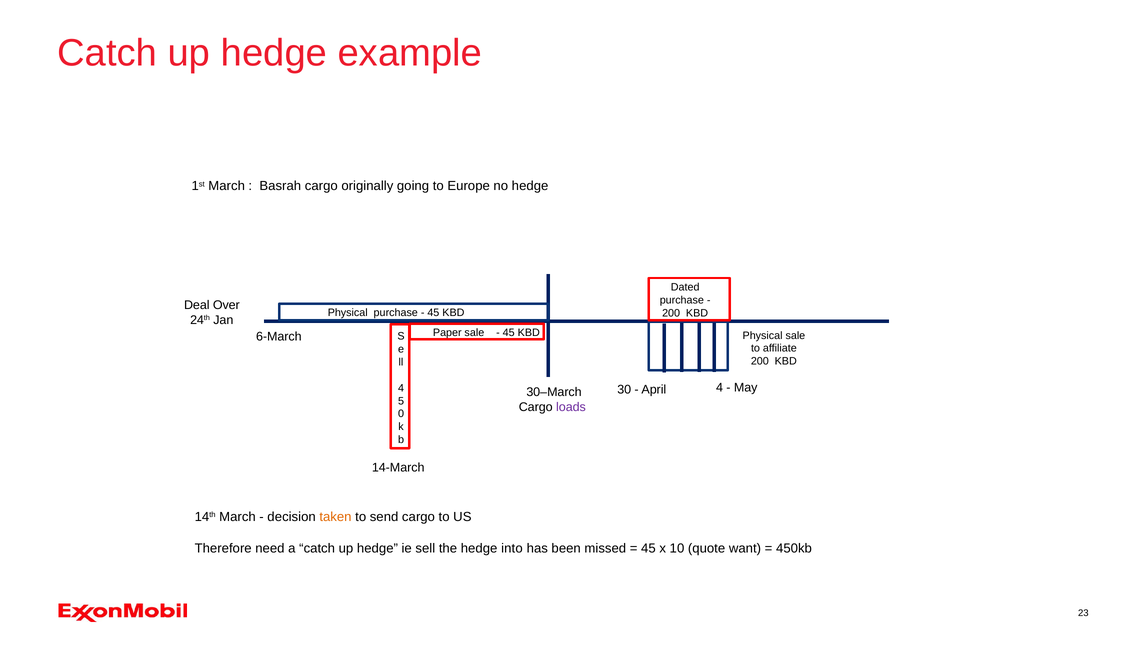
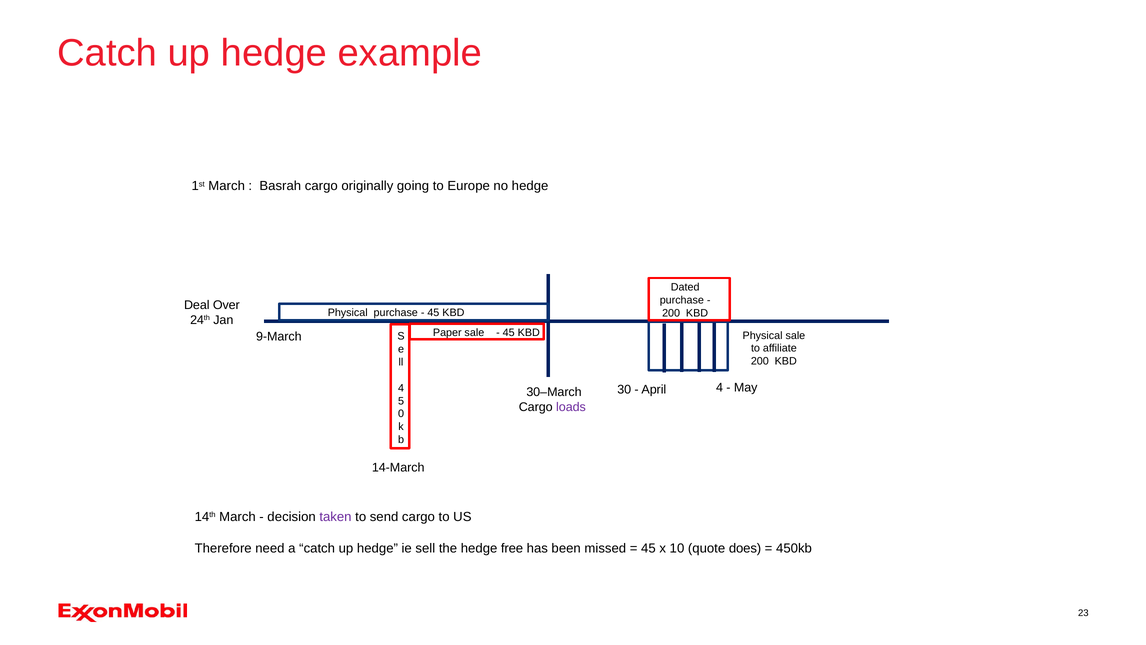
6-March: 6-March -> 9-March (279, 336)
taken colour: orange -> purple (335, 516)
into: into -> free (512, 548)
want: want -> does (745, 548)
